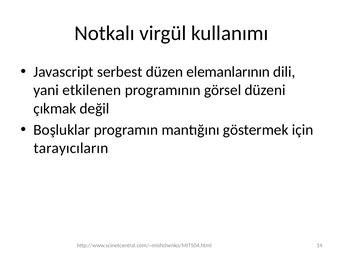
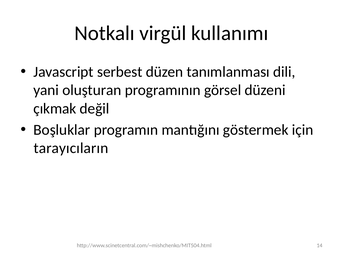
elemanlarının: elemanlarının -> tanımlanması (228, 72)
etkilenen: etkilenen -> oluşturan (92, 90)
